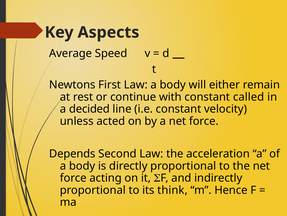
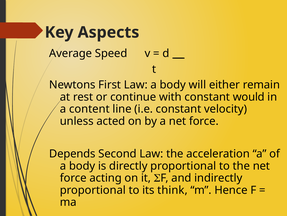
called: called -> would (249, 97)
decided: decided -> content (89, 109)
